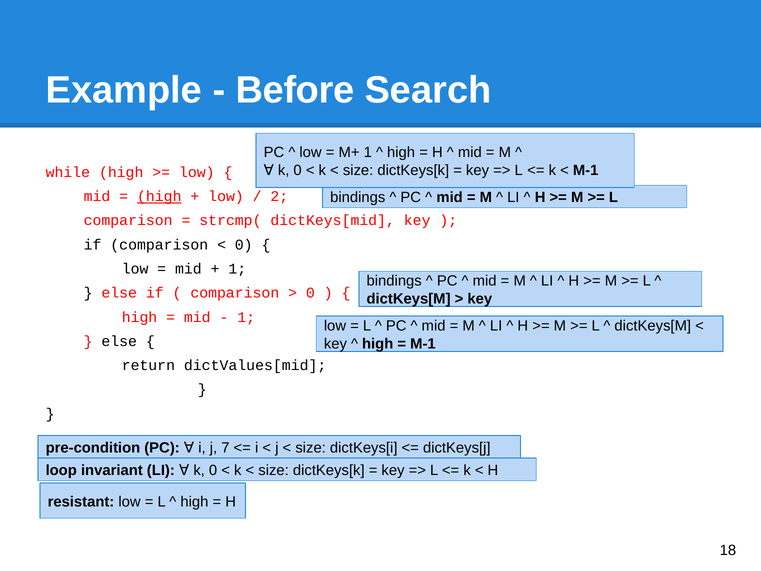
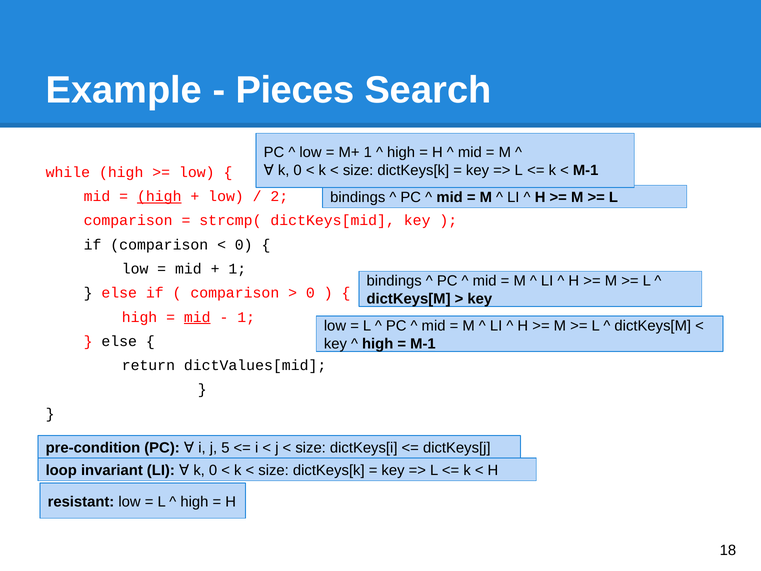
Before: Before -> Pieces (295, 90)
mid underline: none -> present (197, 317)
7: 7 -> 5 (225, 448)
